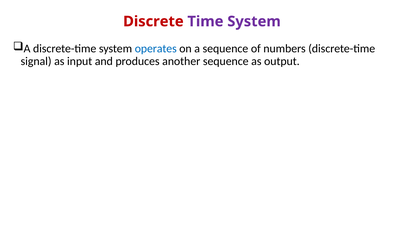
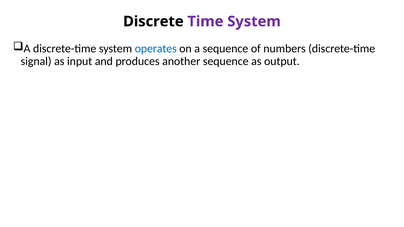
Discrete colour: red -> black (153, 21)
